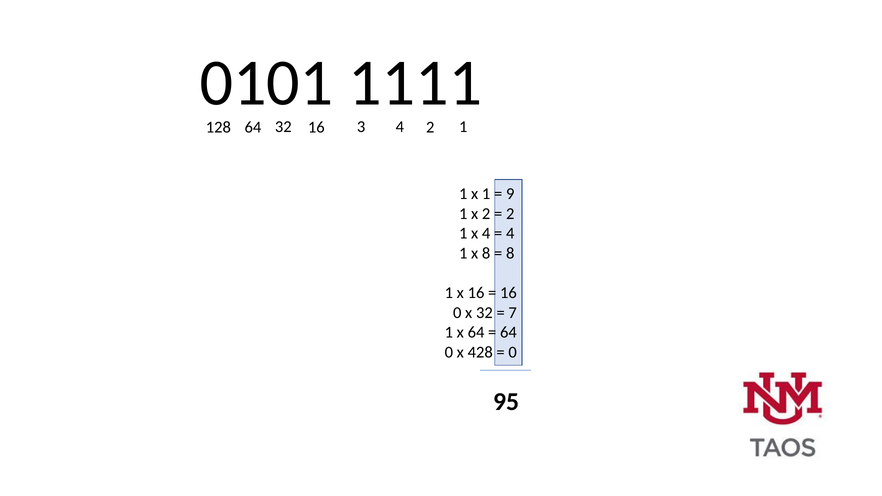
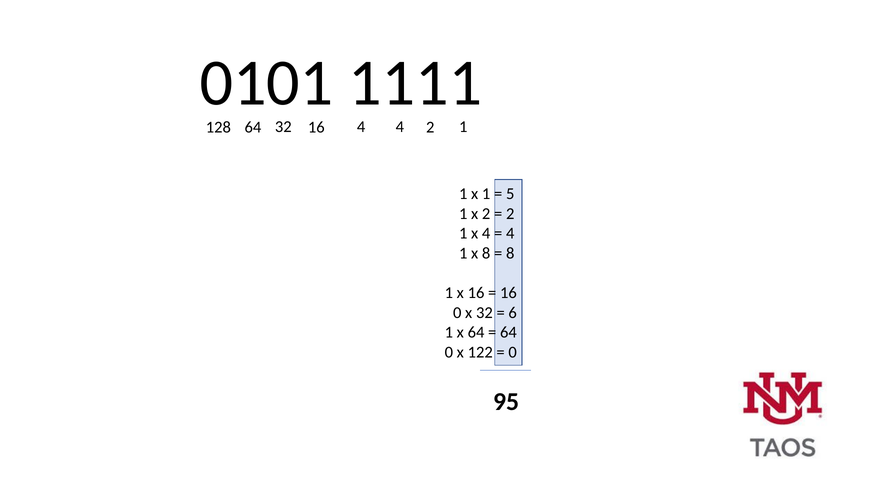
16 3: 3 -> 4 (361, 127)
9: 9 -> 5 (510, 194)
7: 7 -> 6 (513, 313)
428: 428 -> 122 (480, 352)
